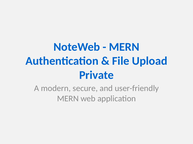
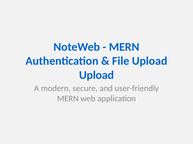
Private: Private -> Upload (97, 75)
